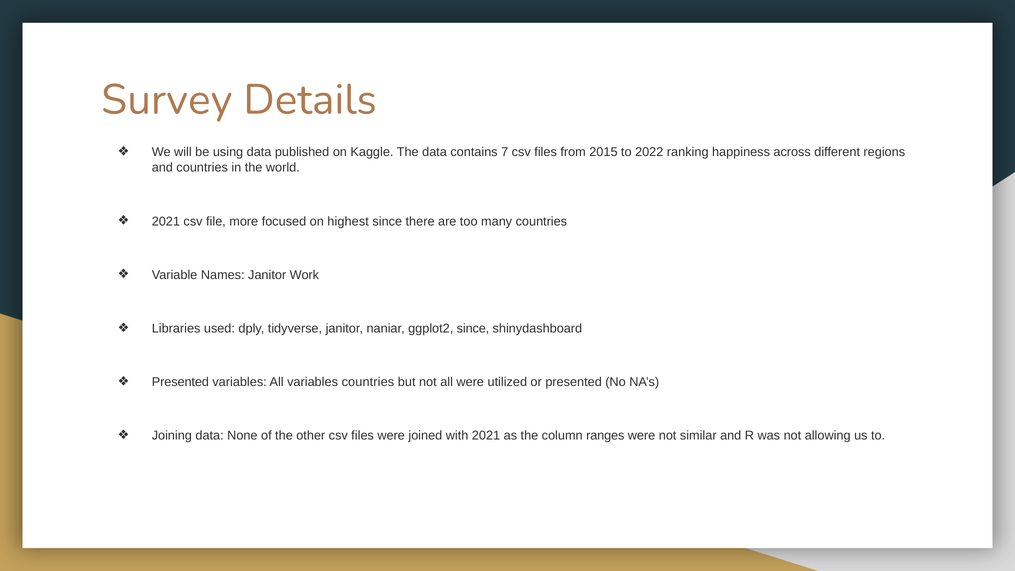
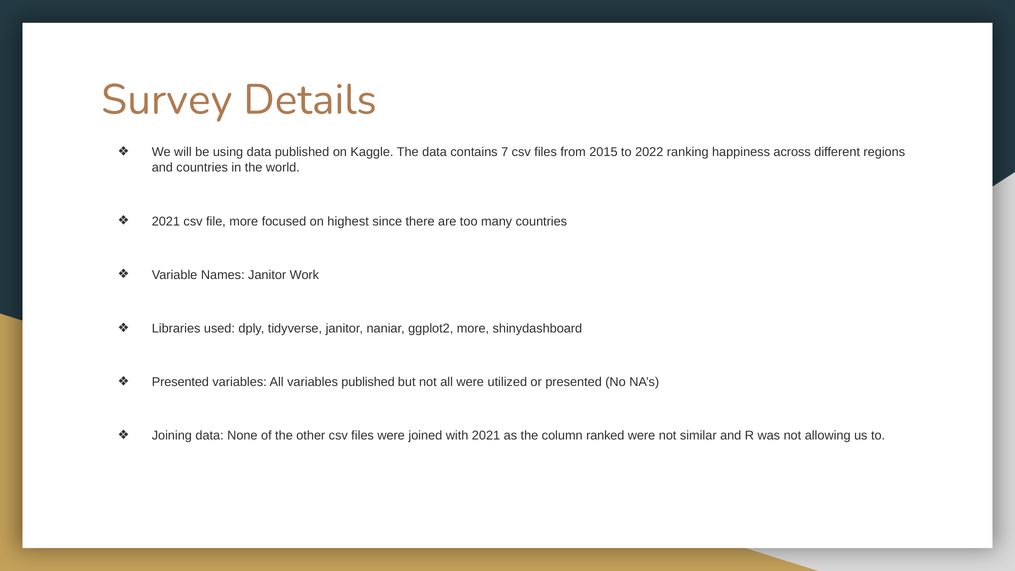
ggplot2 since: since -> more (473, 328)
variables countries: countries -> published (368, 382)
ranges: ranges -> ranked (605, 435)
